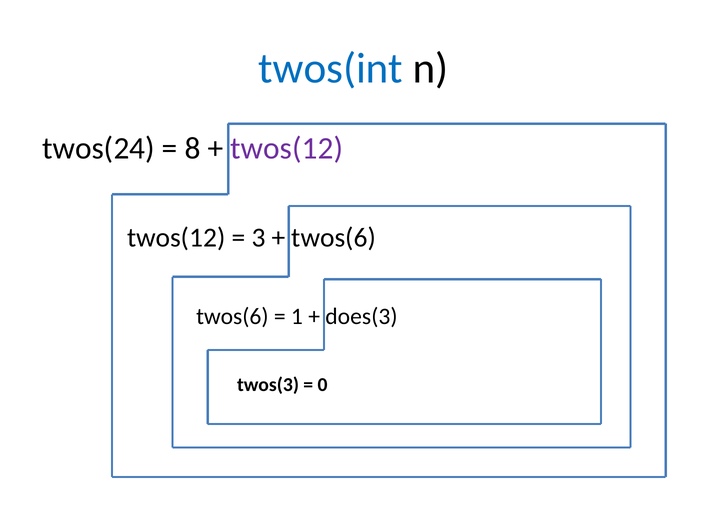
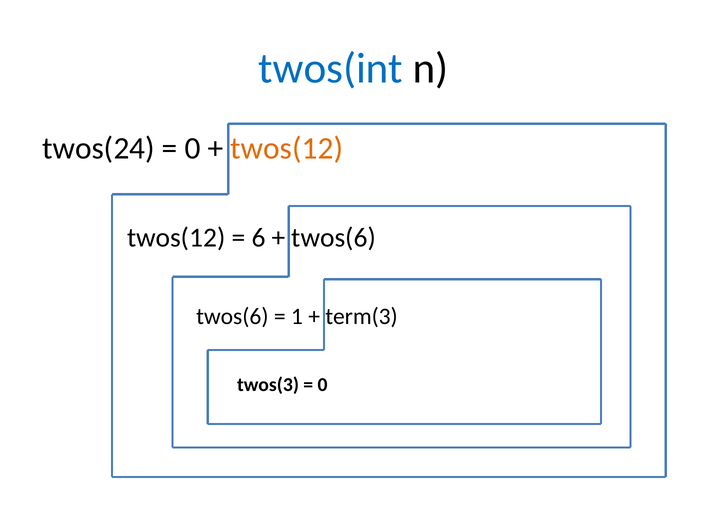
8: 8 -> 0 (193, 148)
twos(12 colour: purple -> orange (287, 148)
3: 3 -> 6 (258, 238)
does(3: does(3 -> term(3 (362, 317)
